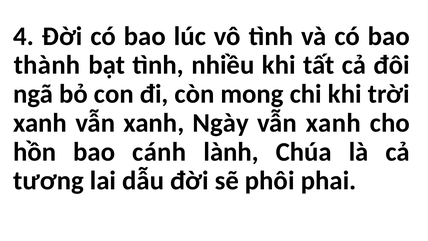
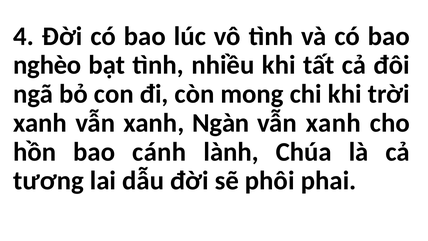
thành: thành -> nghèo (47, 65)
Ngày: Ngày -> Ngàn (221, 123)
